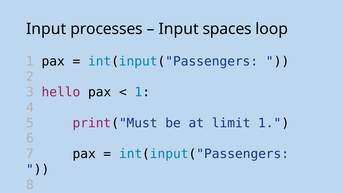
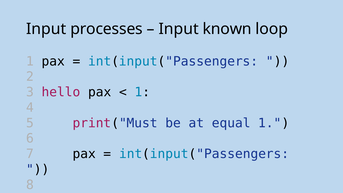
spaces: spaces -> known (227, 29)
limit: limit -> equal (231, 123)
